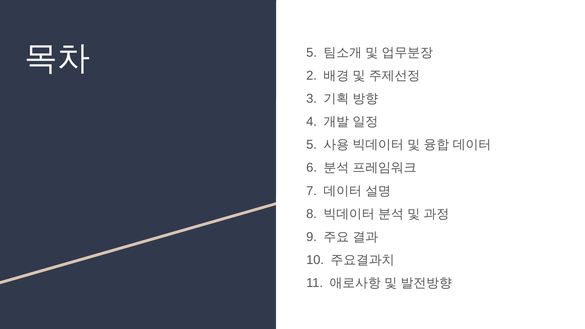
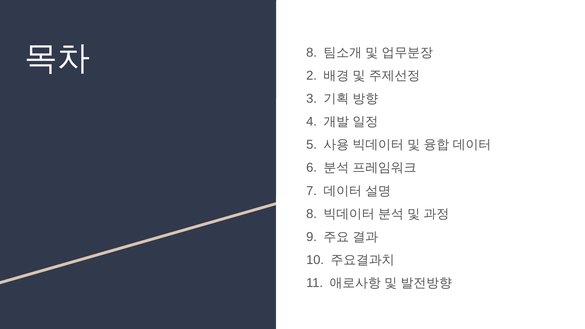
5: 5 -> 8 (312, 53)
